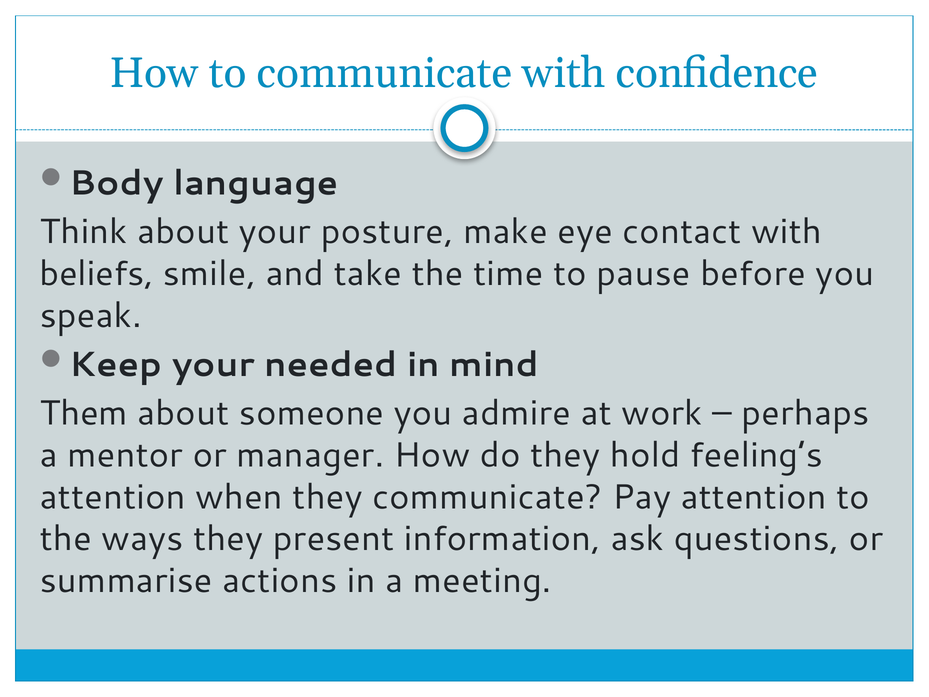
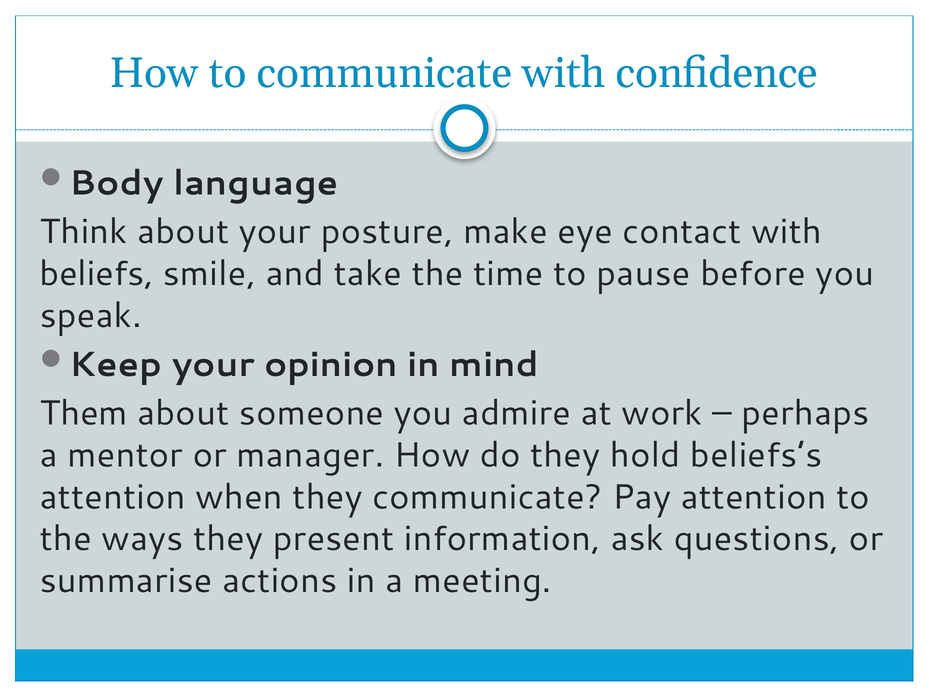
needed: needed -> opinion (331, 364)
feeling’s: feeling’s -> beliefs’s (756, 455)
